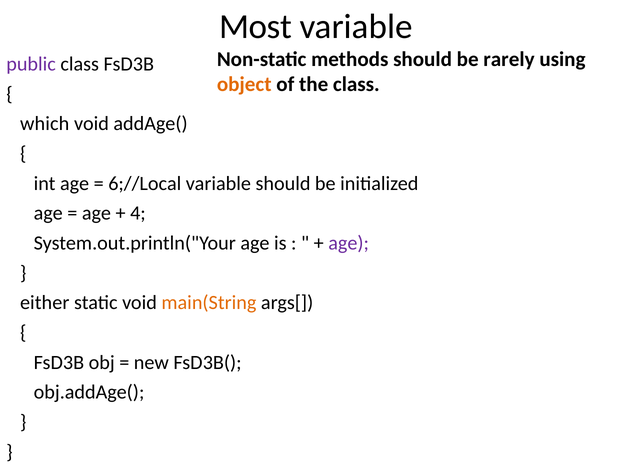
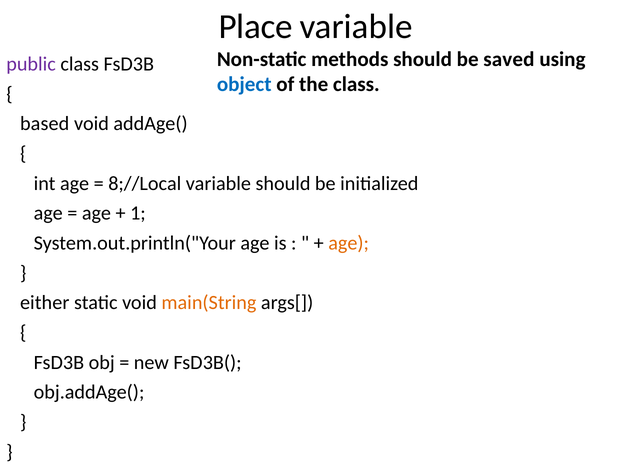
Most: Most -> Place (256, 27)
rarely: rarely -> saved (509, 59)
object colour: orange -> blue (244, 85)
which: which -> based (45, 124)
6;//Local: 6;//Local -> 8;//Local (145, 183)
4: 4 -> 1 (138, 213)
age colour: purple -> orange (349, 243)
